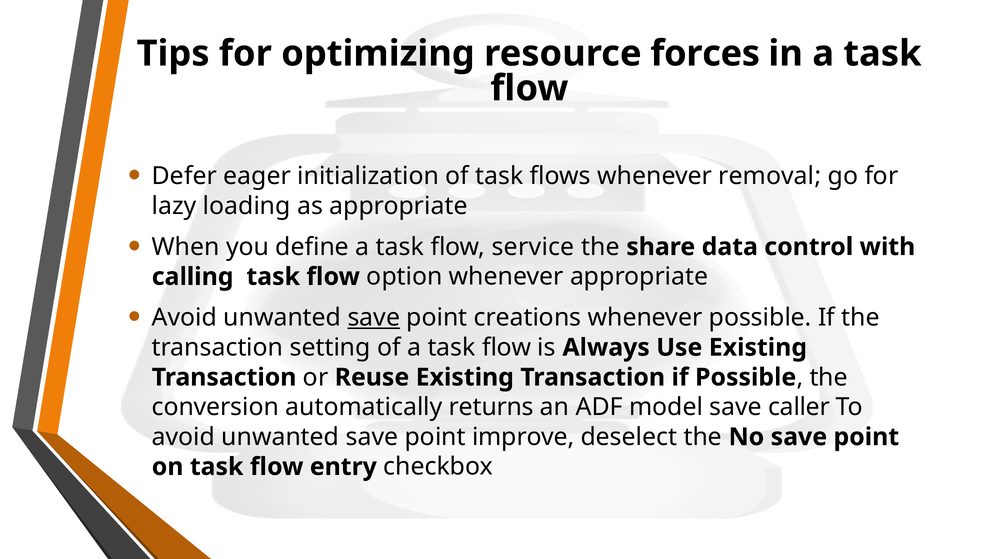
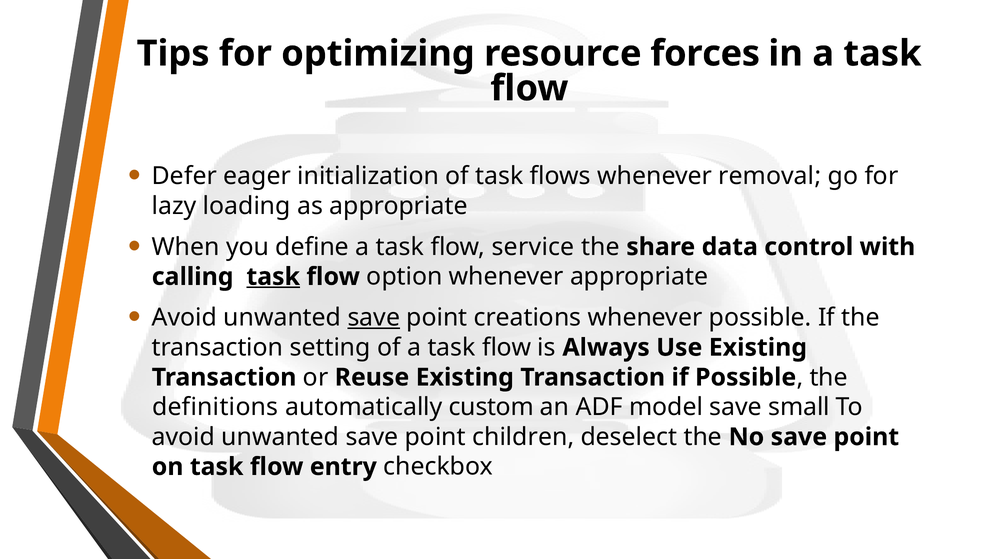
task underline: none -> present (273, 277)
conversion: conversion -> definitions (215, 407)
returns: returns -> custom (491, 407)
caller: caller -> small (799, 407)
improve: improve -> children (523, 437)
